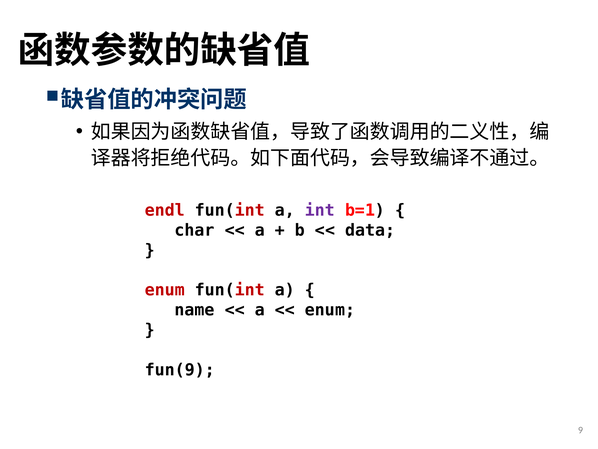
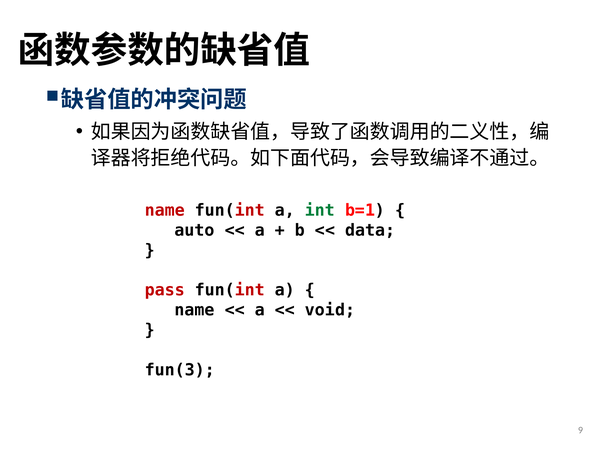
endl: endl -> name (165, 210)
int colour: purple -> green (320, 210)
char: char -> auto (195, 230)
enum: enum -> pass (165, 290)
enum: enum -> void (330, 310)
fun(9: fun(9 -> fun(3 (180, 370)
